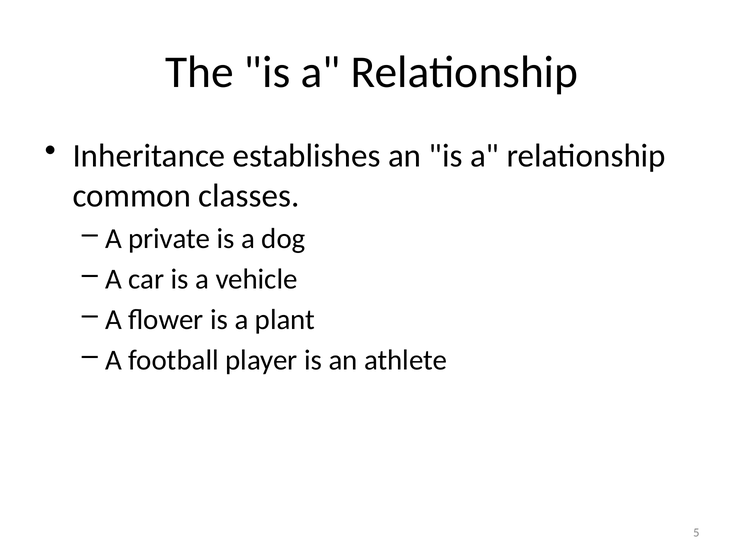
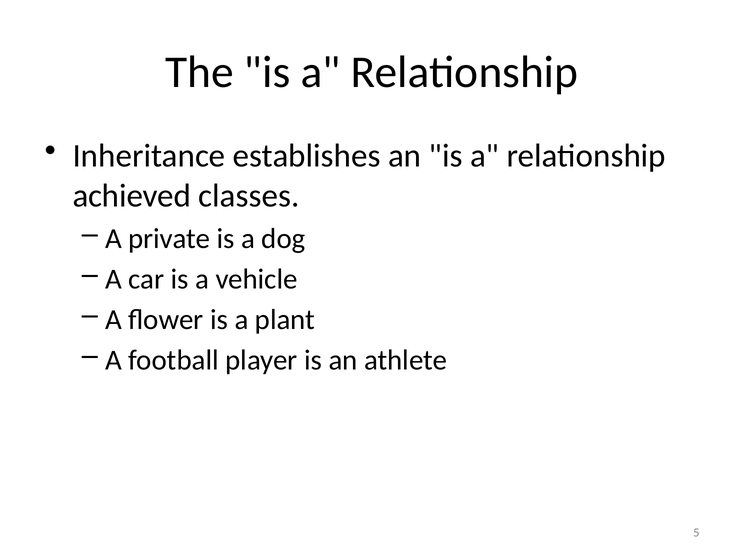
common: common -> achieved (132, 196)
